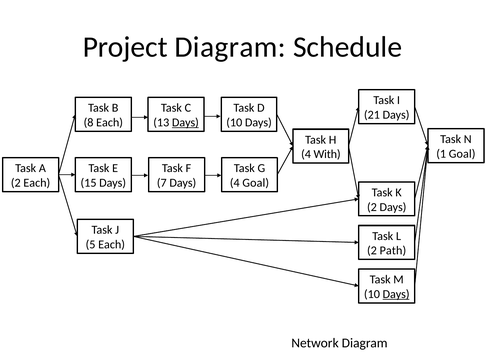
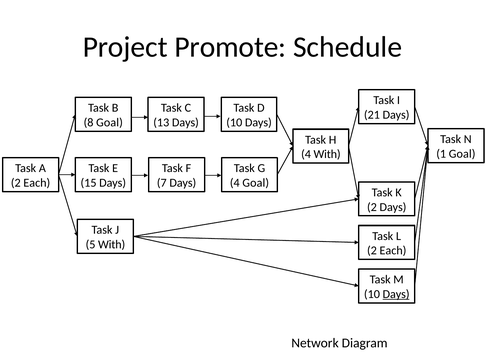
Project Diagram: Diagram -> Promote (230, 47)
8 Each: Each -> Goal (110, 122)
Days underline: present -> none (185, 122)
5 Each: Each -> With (112, 244)
Path: Path -> Each (393, 250)
